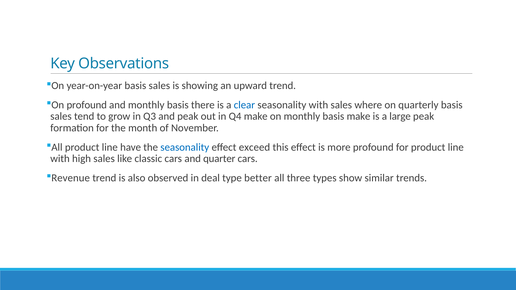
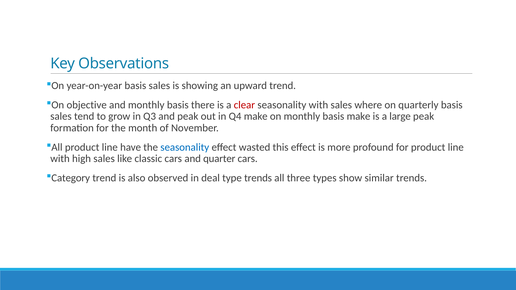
On profound: profound -> objective (87, 105)
clear colour: blue -> red (244, 105)
exceed: exceed -> wasted (255, 147)
Revenue: Revenue -> Category (71, 178)
type better: better -> trends (258, 178)
